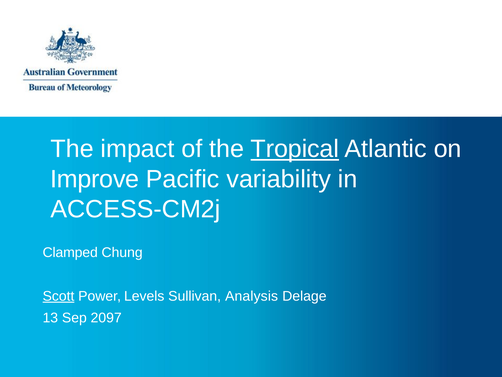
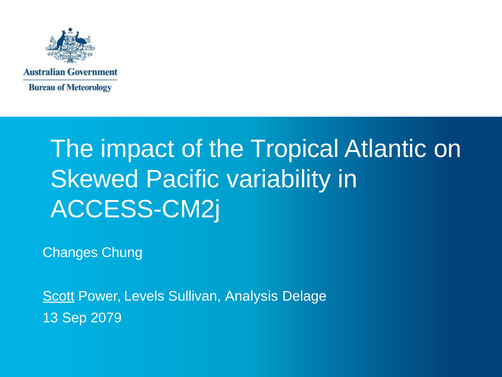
Tropical underline: present -> none (295, 149)
Improve: Improve -> Skewed (95, 179)
Clamped: Clamped -> Changes (70, 252)
2097: 2097 -> 2079 (106, 318)
